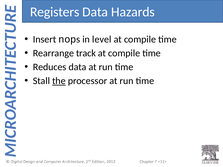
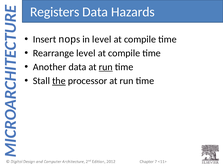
Rearrange track: track -> level (86, 53)
Reduces: Reduces -> Another (50, 67)
run underline: none -> present (106, 67)
